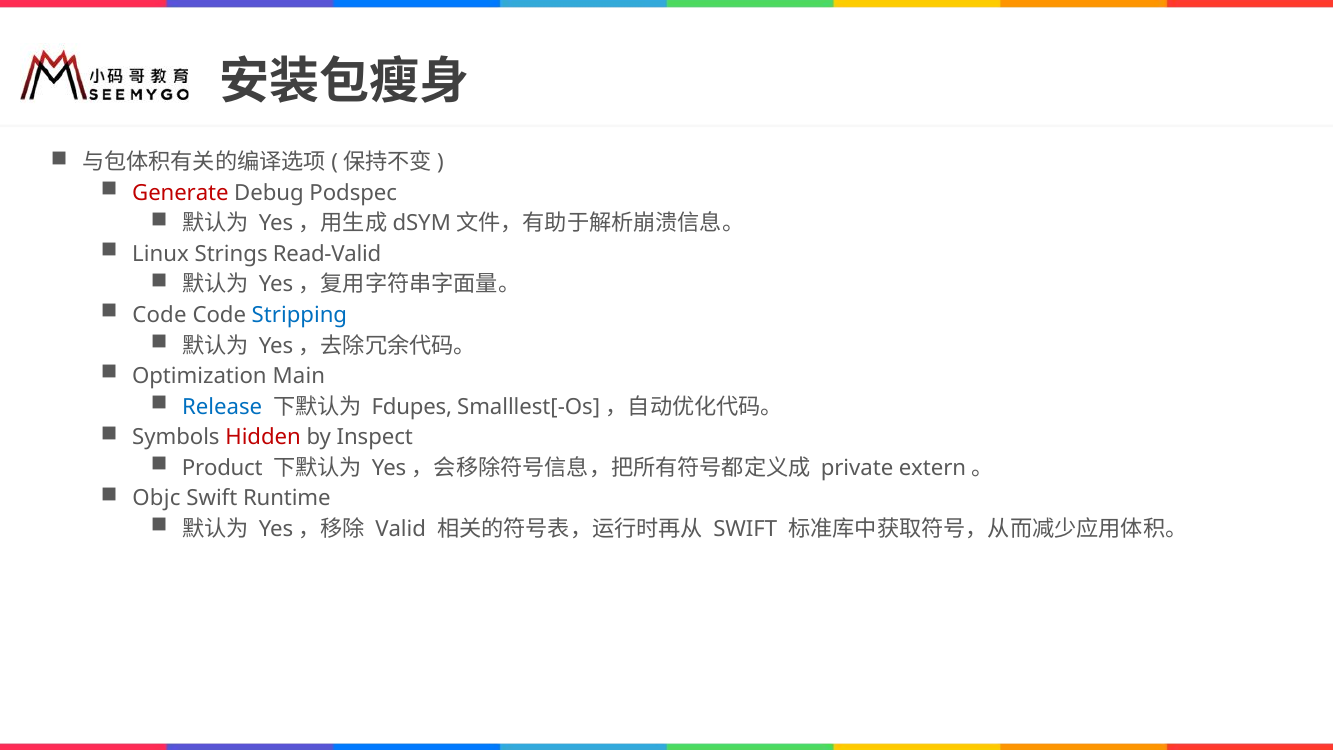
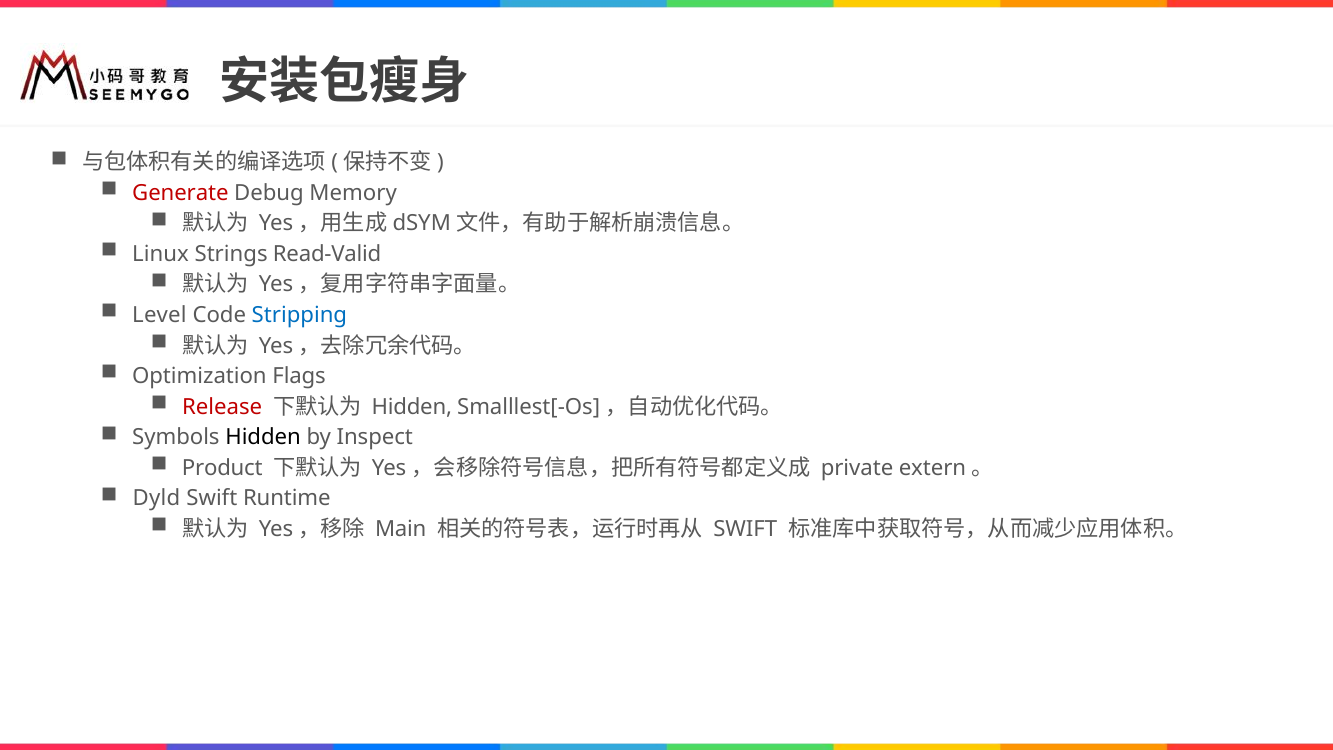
Podspec: Podspec -> Memory (353, 193)
Code: Code -> Level (159, 315)
Main: Main -> Flags (299, 376)
Release colour: blue -> red (222, 407)
Fdupes: Fdupes -> Hidden (412, 407)
Hidden colour: red -> black (263, 437)
Objc: Objc -> Dyld (156, 498)
Valid: Valid -> Main (401, 529)
